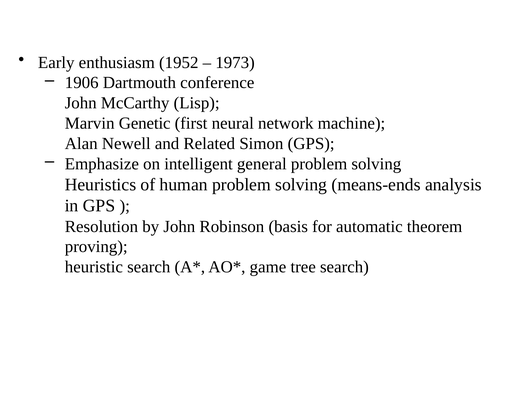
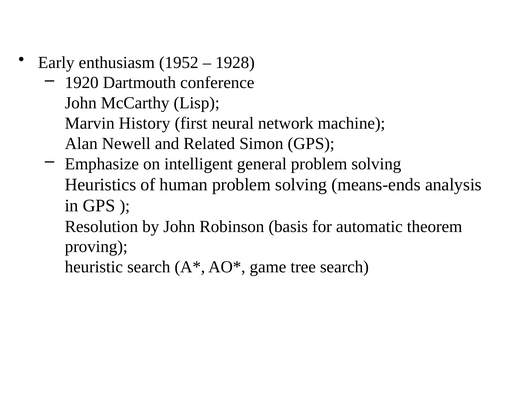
1973: 1973 -> 1928 (235, 62)
1906: 1906 -> 1920 (82, 83)
Genetic: Genetic -> History (145, 123)
